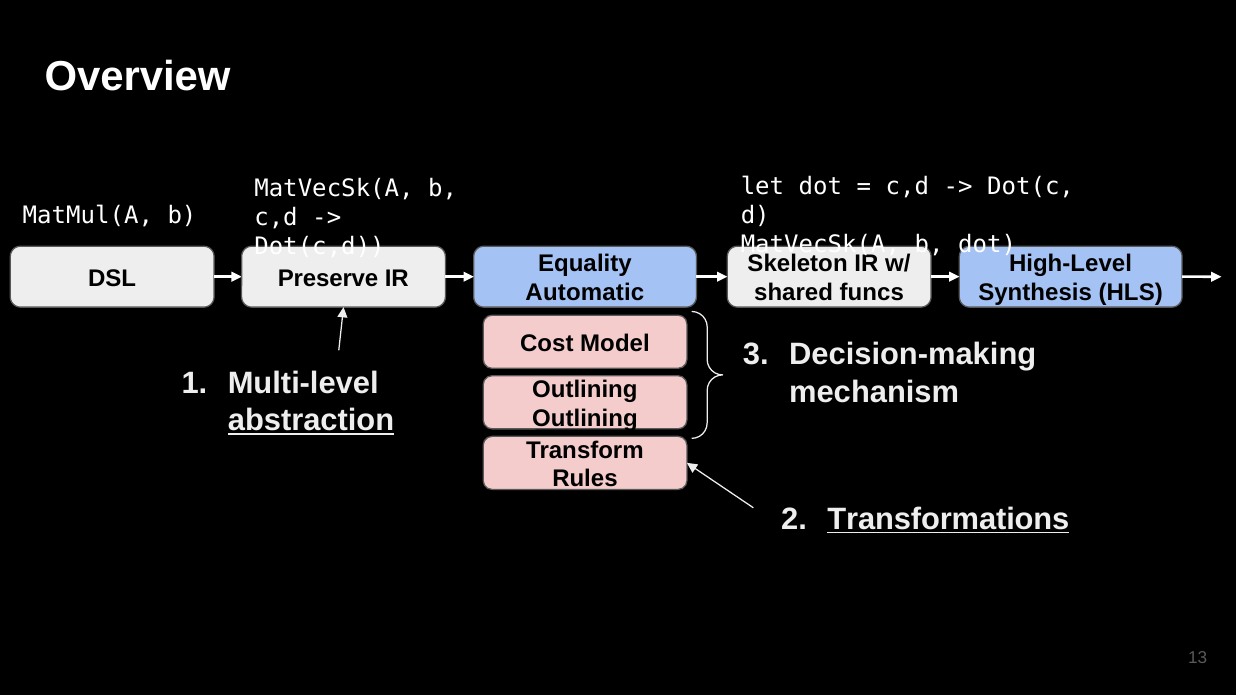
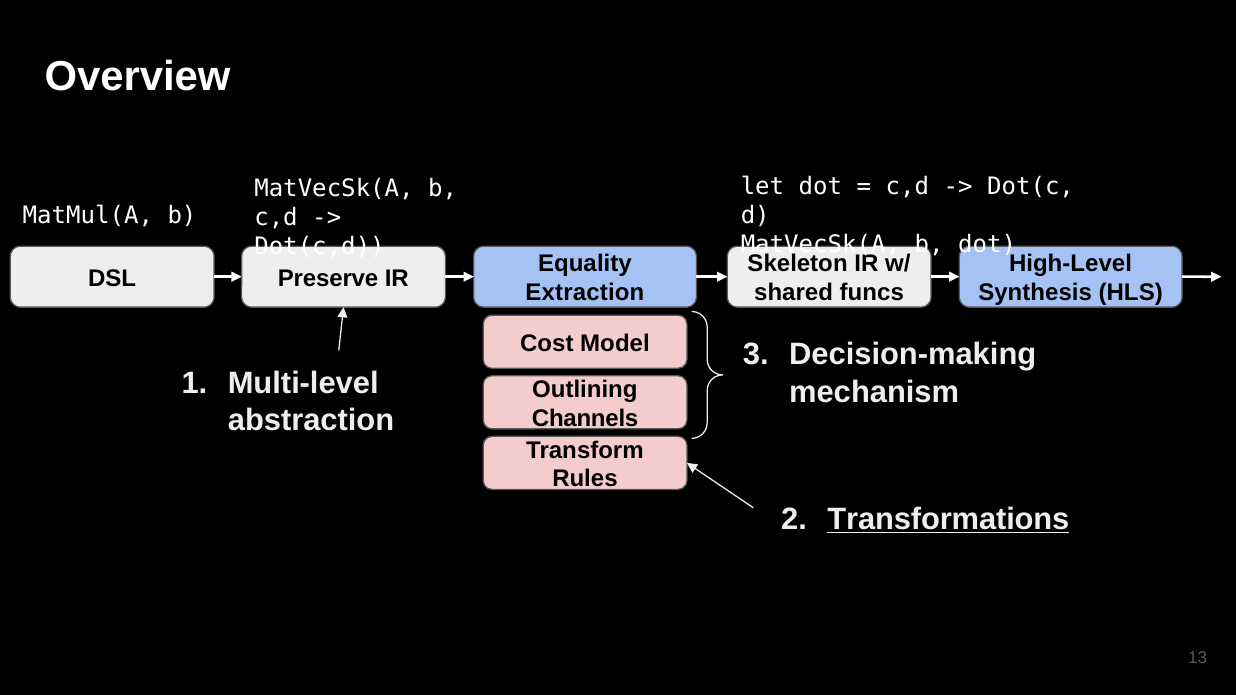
Automatic: Automatic -> Extraction (585, 293)
abstraction underline: present -> none (311, 421)
Outlining: Outlining -> Channels (585, 419)
